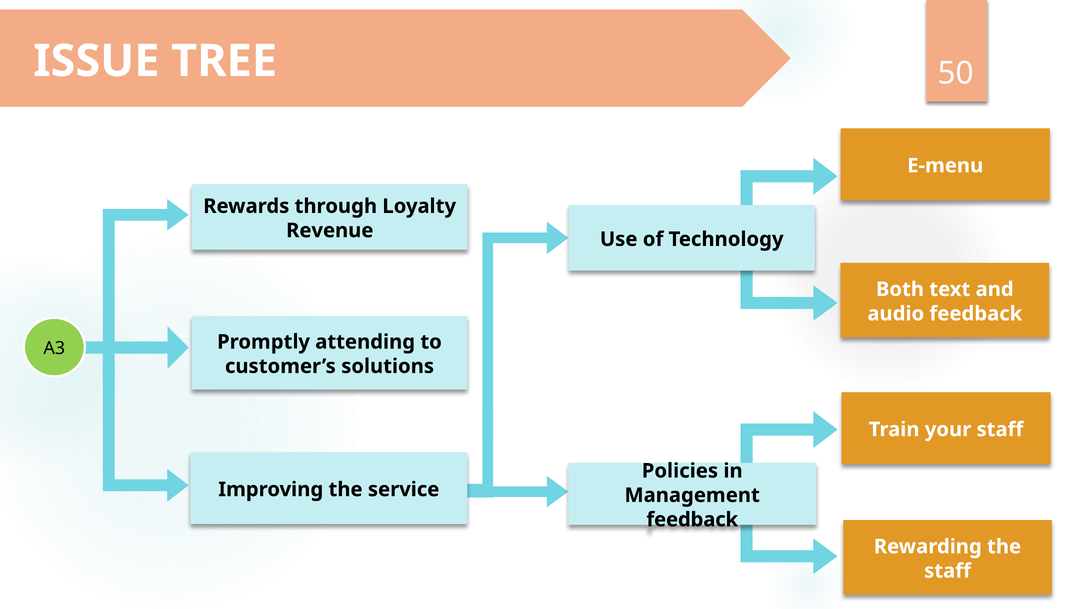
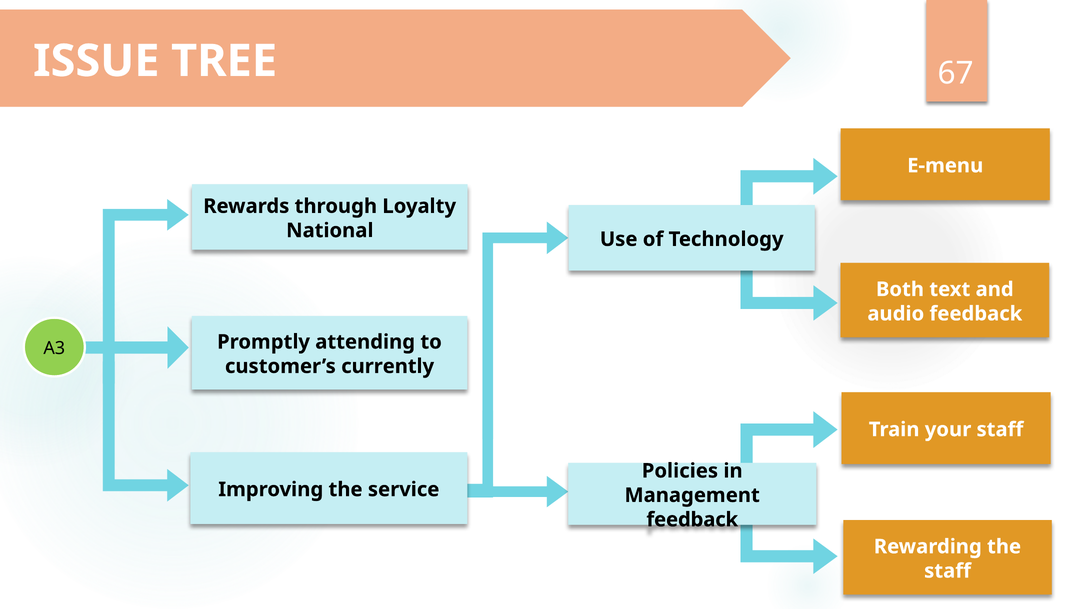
50: 50 -> 67 (956, 74)
Revenue: Revenue -> National (330, 230)
solutions: solutions -> currently (388, 366)
